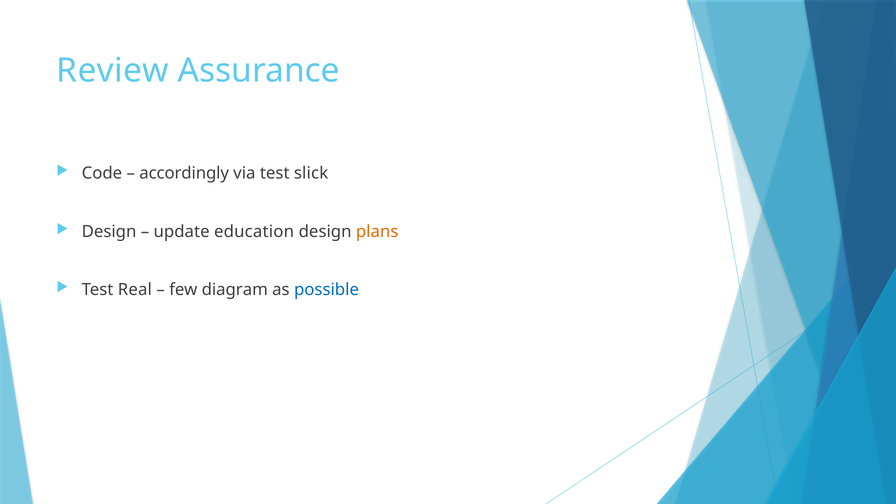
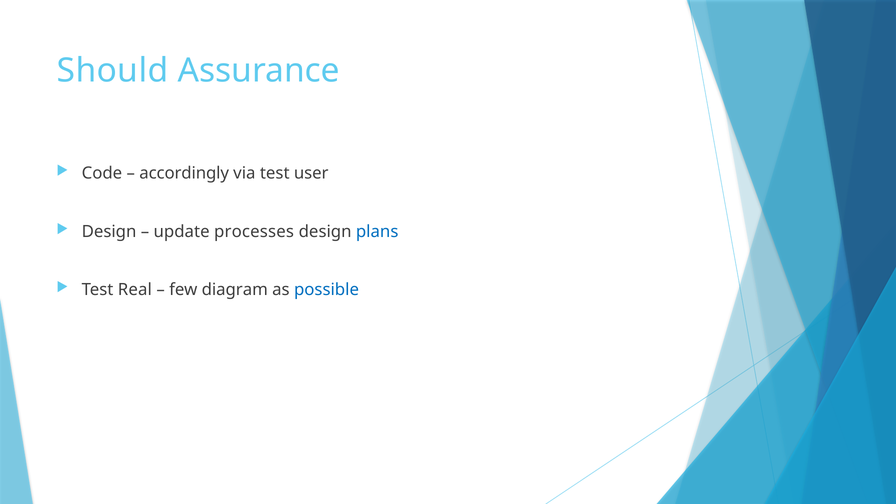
Review: Review -> Should (113, 71)
slick: slick -> user (311, 173)
education: education -> processes (254, 232)
plans colour: orange -> blue (377, 232)
